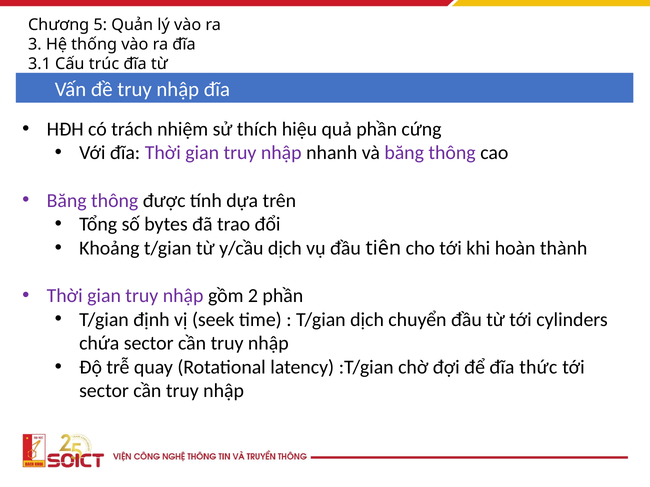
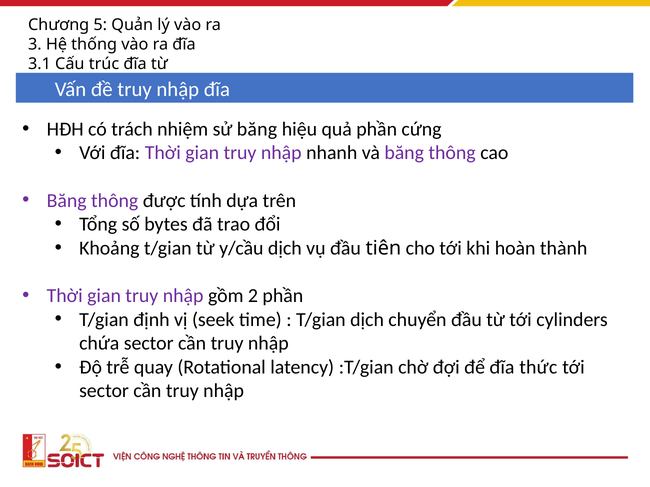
sử thích: thích -> băng (257, 129)
